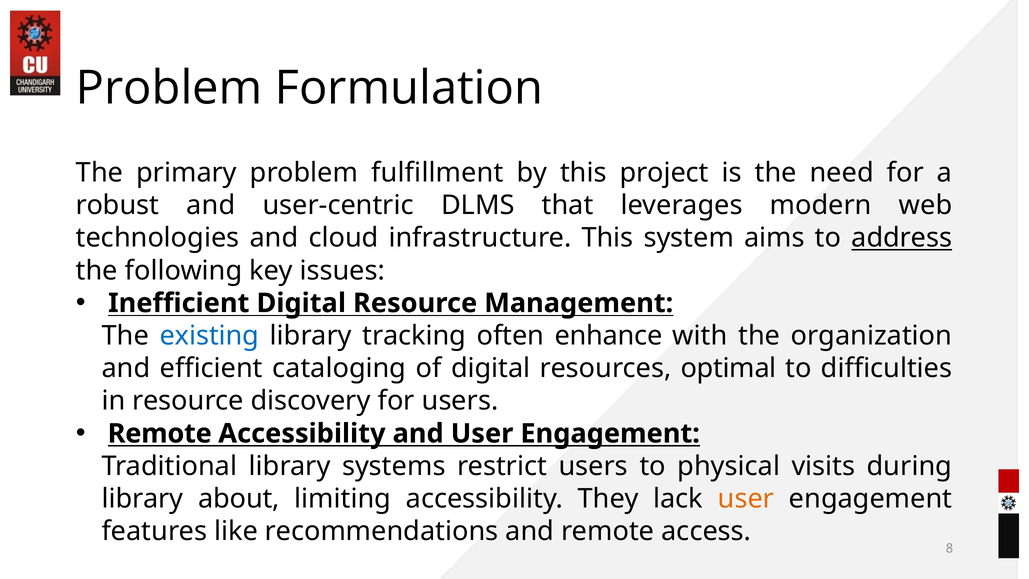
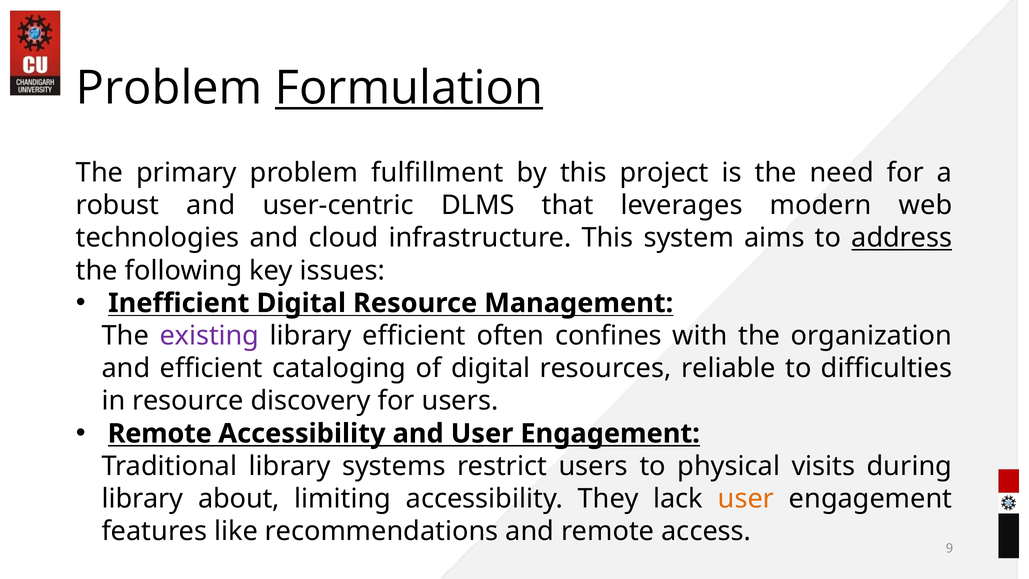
Formulation underline: none -> present (409, 88)
existing colour: blue -> purple (209, 336)
library tracking: tracking -> efficient (414, 336)
enhance: enhance -> confines (608, 336)
optimal: optimal -> reliable (728, 368)
8: 8 -> 9 (950, 548)
